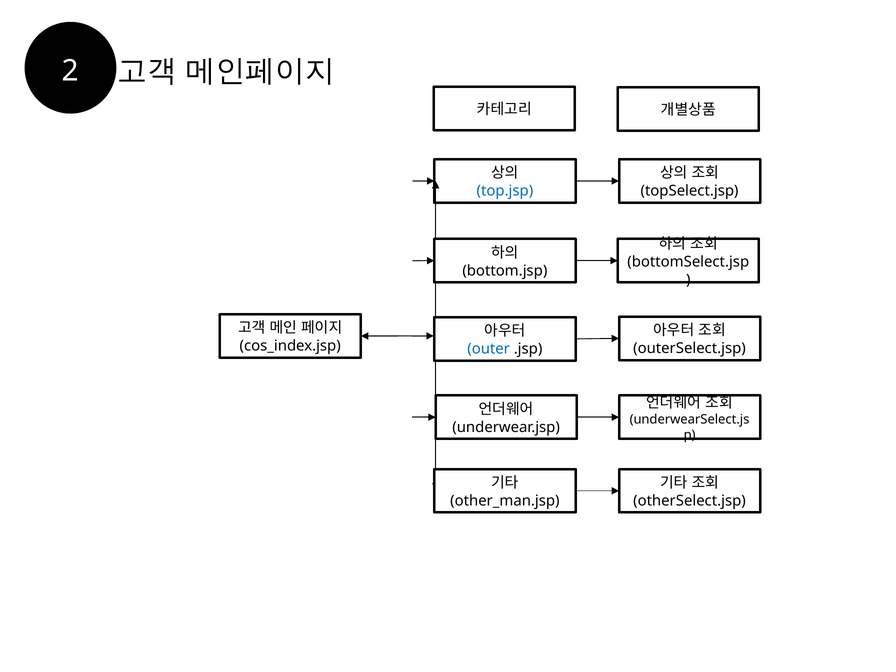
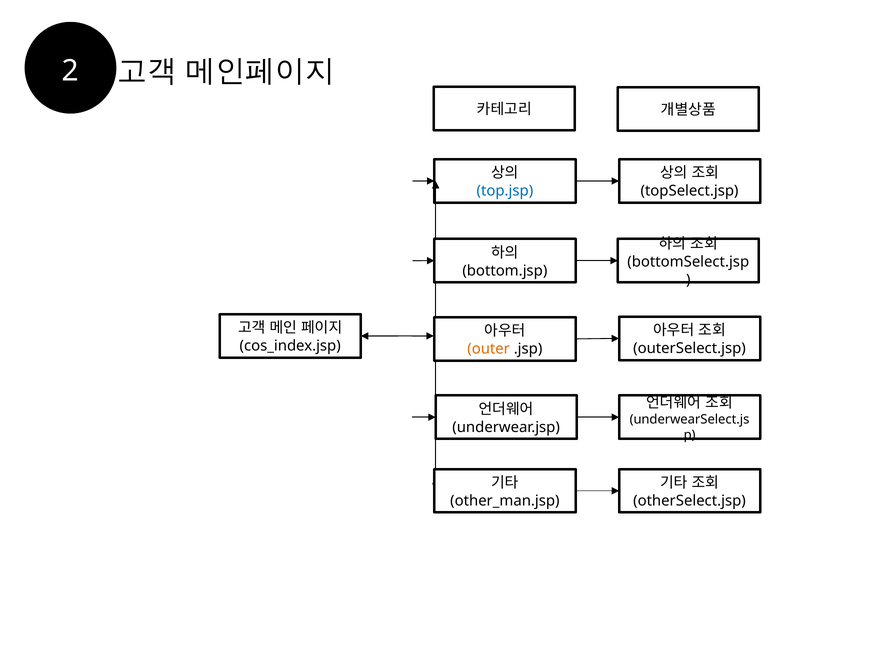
outer colour: blue -> orange (489, 349)
